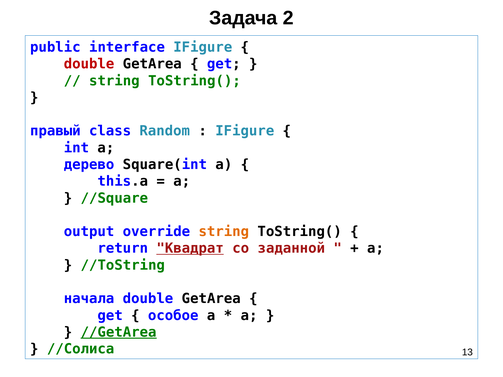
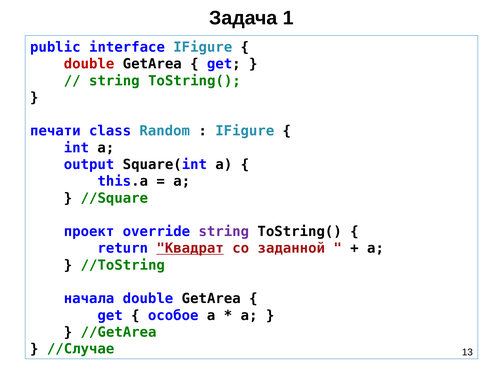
2: 2 -> 1 (288, 18)
правый: правый -> печати (55, 131)
дерево: дерево -> output (89, 165)
output: output -> проект (89, 232)
string colour: orange -> purple (224, 232)
//GetArea underline: present -> none (119, 332)
//Солиса: //Солиса -> //Случае (81, 349)
